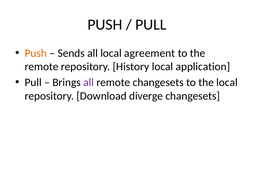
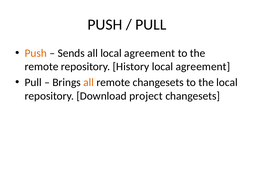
application: application -> agreement (203, 67)
all colour: purple -> orange (89, 83)
diverge: diverge -> project (146, 96)
